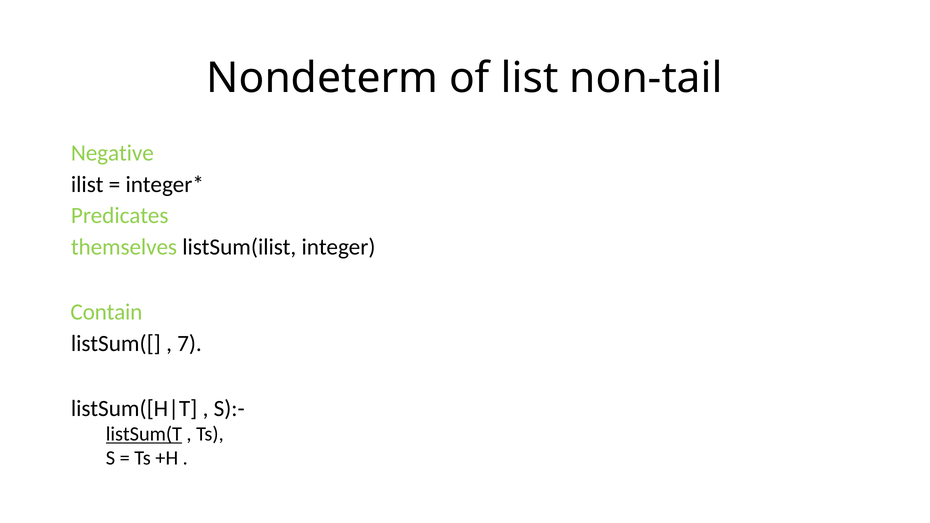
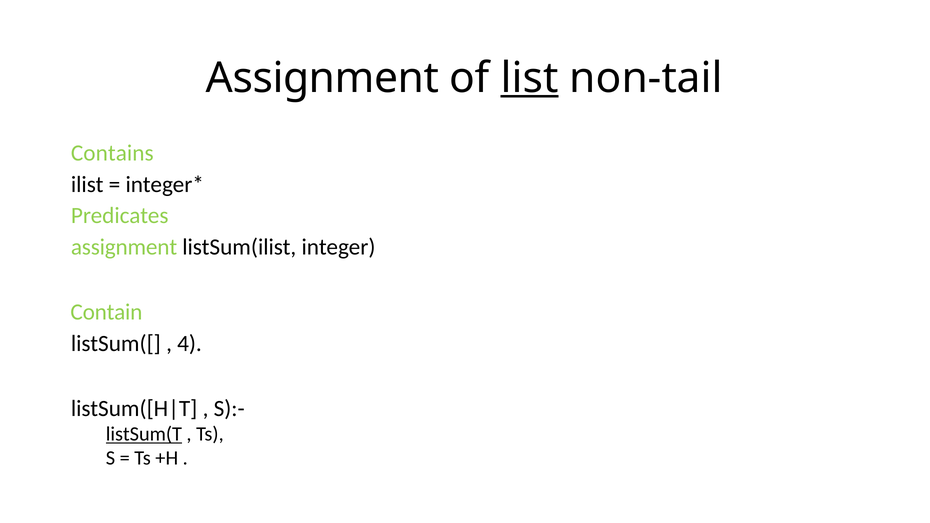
Nondeterm: Nondeterm -> Assignment (322, 78)
list underline: none -> present (530, 78)
Negative: Negative -> Contains (112, 153)
themselves: themselves -> assignment (124, 247)
7: 7 -> 4 (190, 343)
